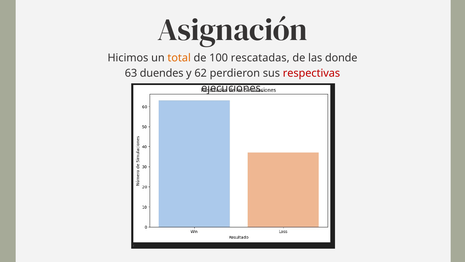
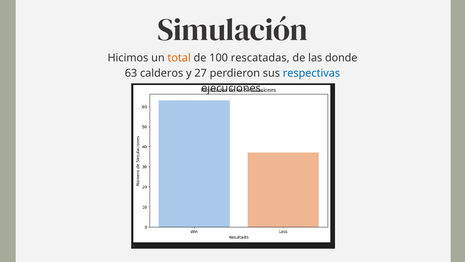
Asignación: Asignación -> Simulación (233, 30)
duendes: duendes -> calderos (162, 73)
62: 62 -> 27 (201, 73)
respectivas colour: red -> blue (311, 73)
